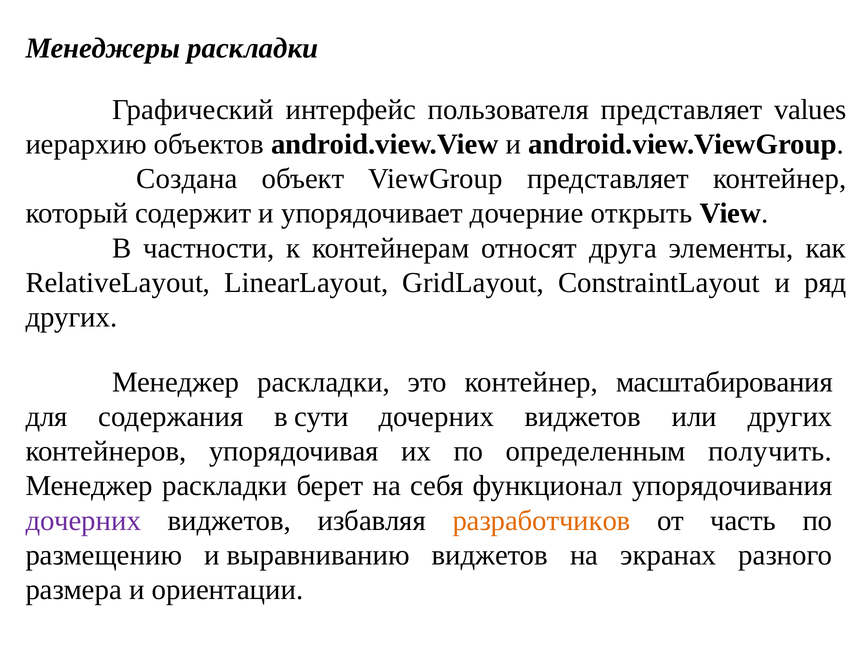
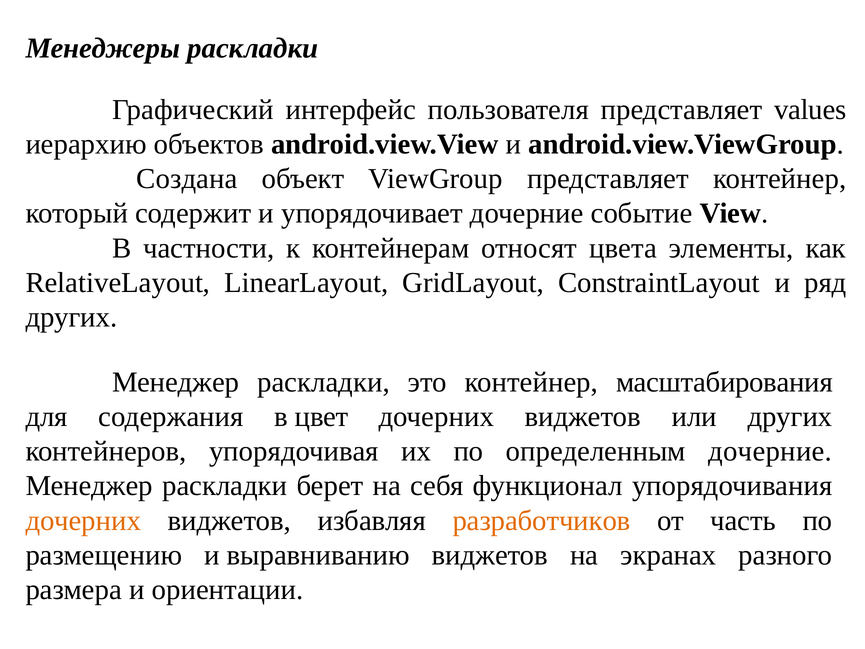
открыть: открыть -> событие (642, 213)
друга: друга -> цвета (623, 248)
сути: сути -> цвет (322, 417)
определенным получить: получить -> дочерние (770, 451)
дочерних colour: purple -> orange (83, 520)
